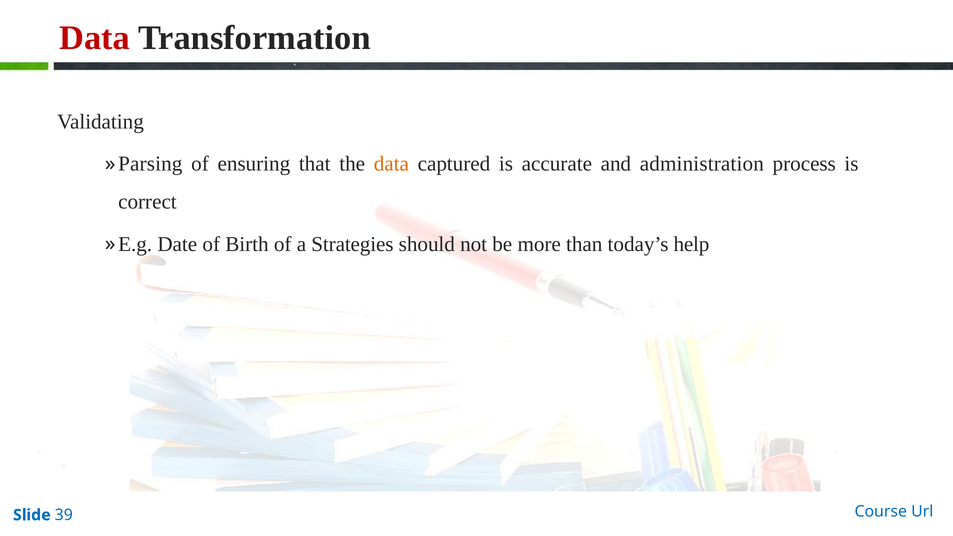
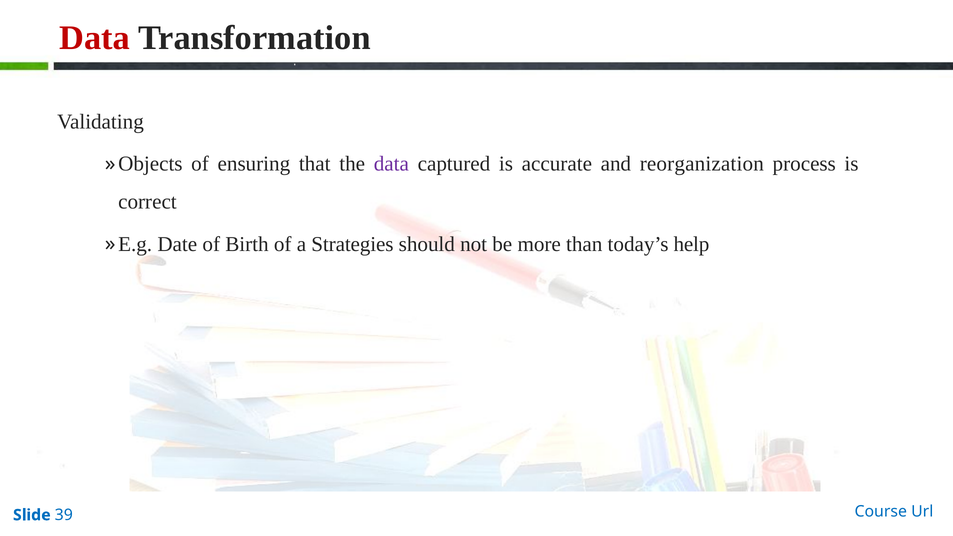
Parsing: Parsing -> Objects (150, 164)
data colour: orange -> purple (391, 164)
administration: administration -> reorganization (702, 164)
